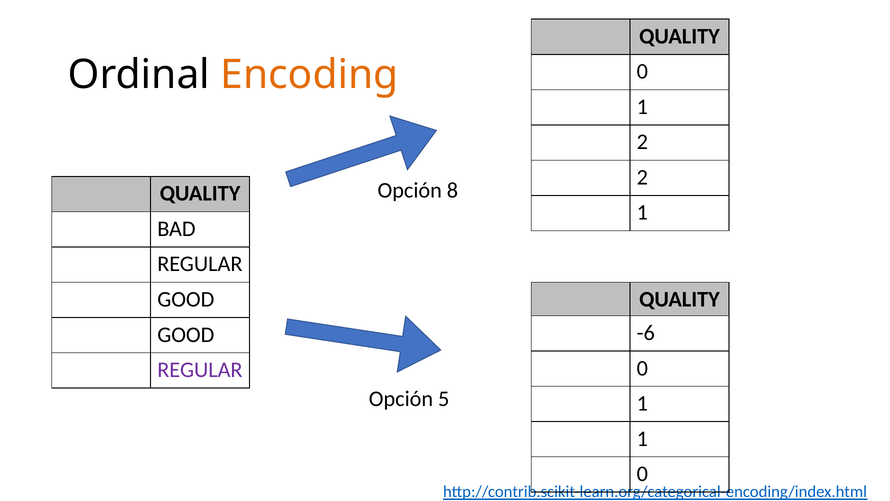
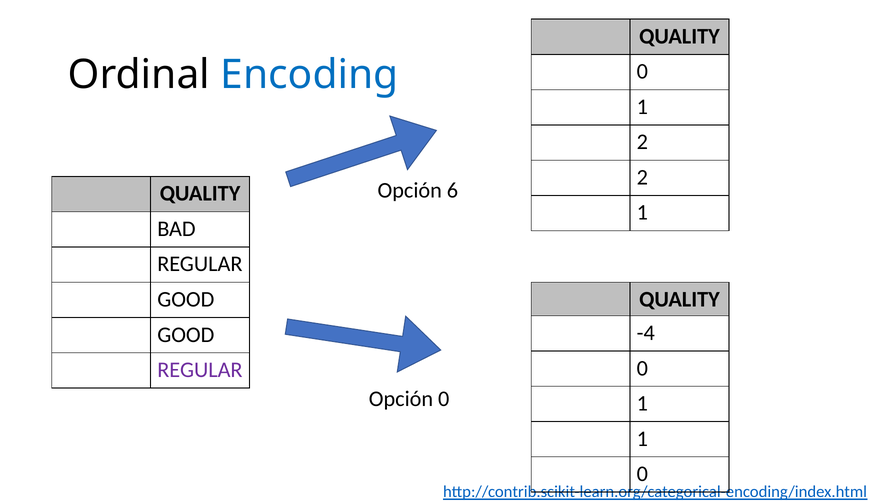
Encoding colour: orange -> blue (309, 75)
8: 8 -> 6 (452, 190)
-6: -6 -> -4 (646, 333)
Opción 5: 5 -> 0 (444, 398)
